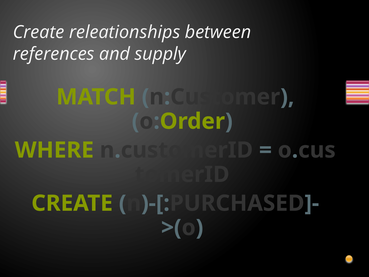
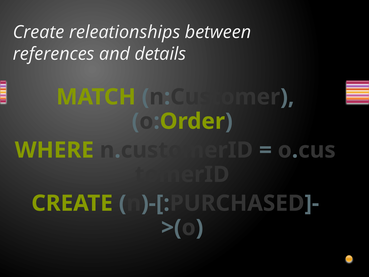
supply: supply -> details (160, 54)
